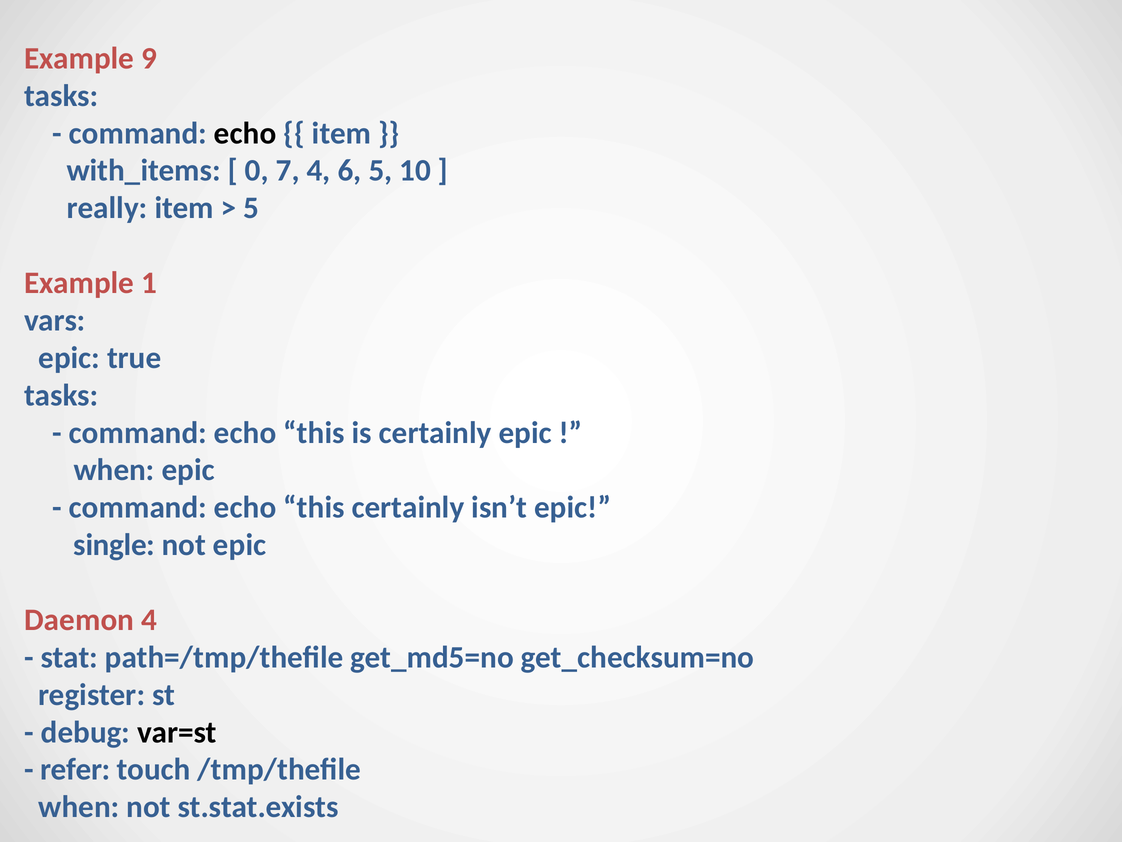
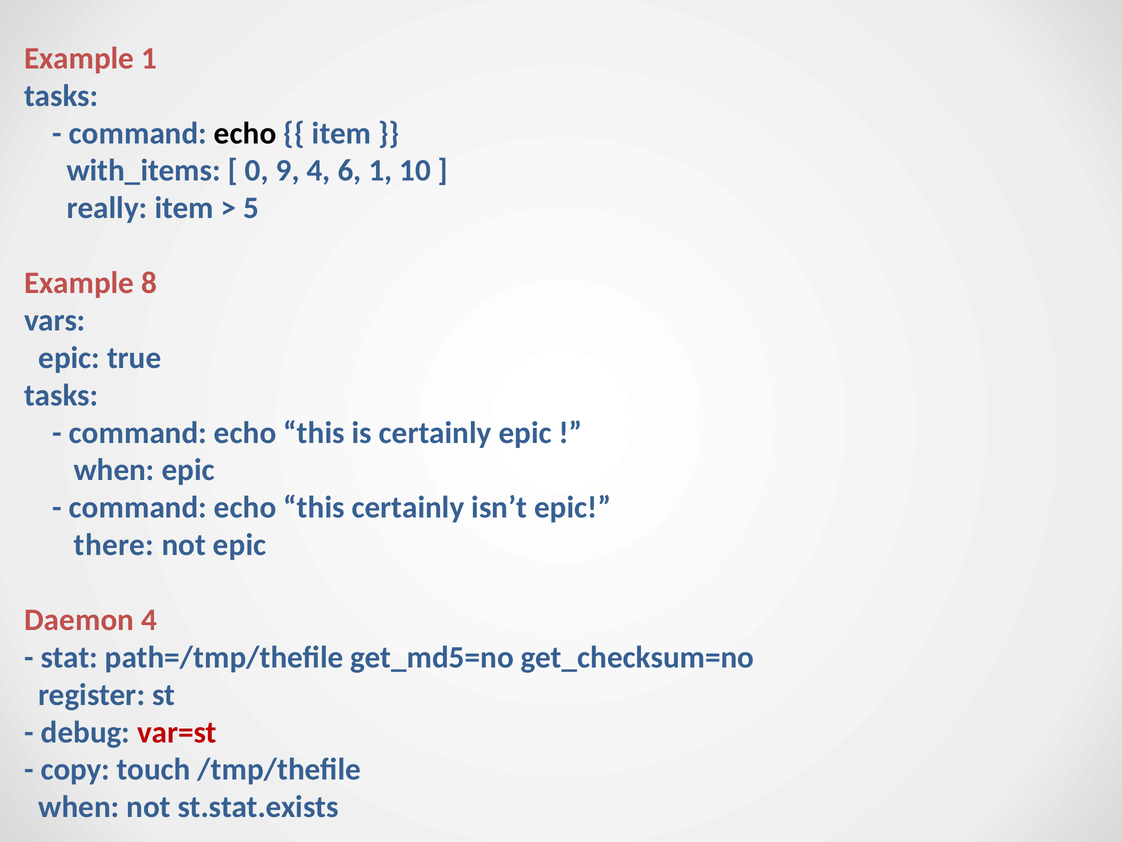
Example 9: 9 -> 1 (149, 58)
7: 7 -> 9 (288, 171)
6 5: 5 -> 1 (380, 171)
1: 1 -> 8 (149, 283)
single: single -> there (114, 545)
var=st colour: black -> red (177, 732)
refer: refer -> copy (75, 769)
